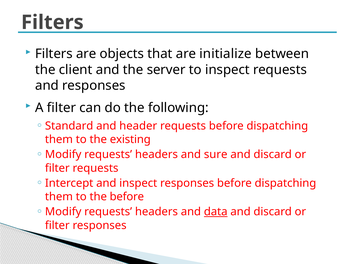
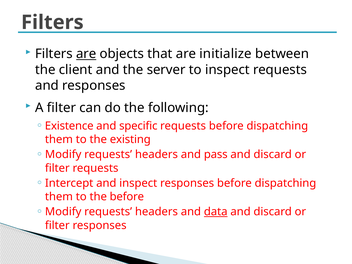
are underline: none -> present (86, 54)
Standard: Standard -> Existence (69, 126)
header: header -> specific (138, 126)
sure: sure -> pass (216, 155)
